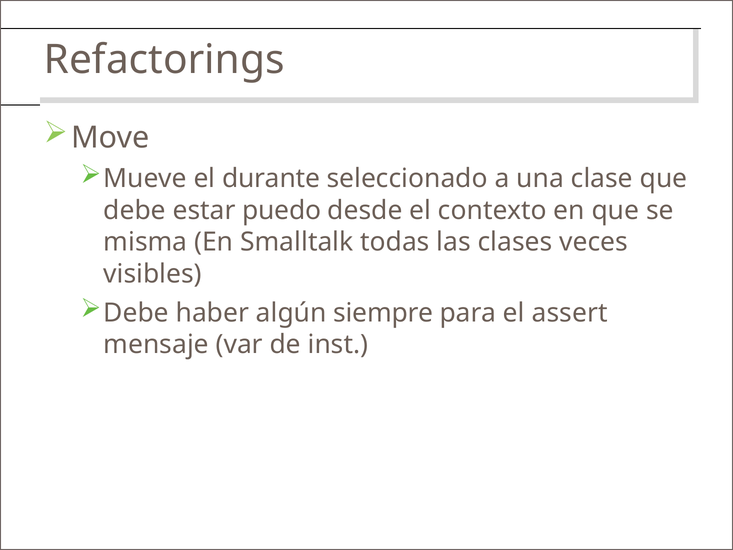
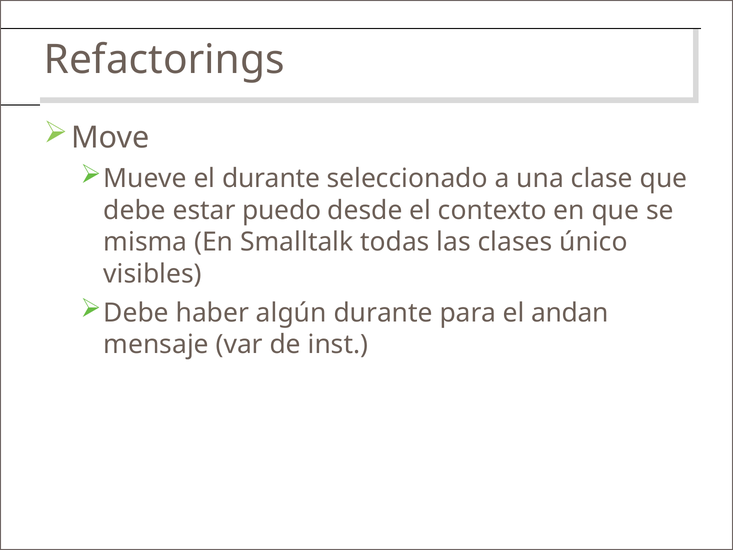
veces: veces -> único (594, 242)
algún siempre: siempre -> durante (383, 313)
assert: assert -> andan (570, 313)
